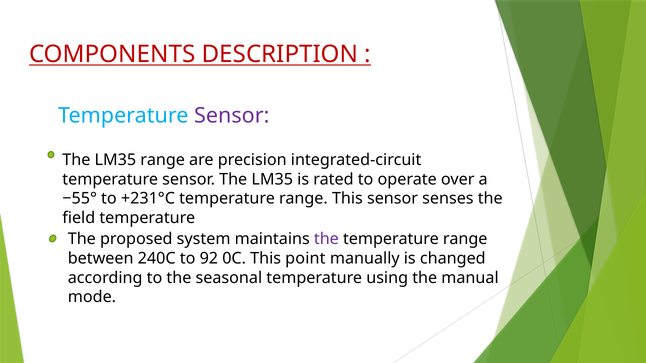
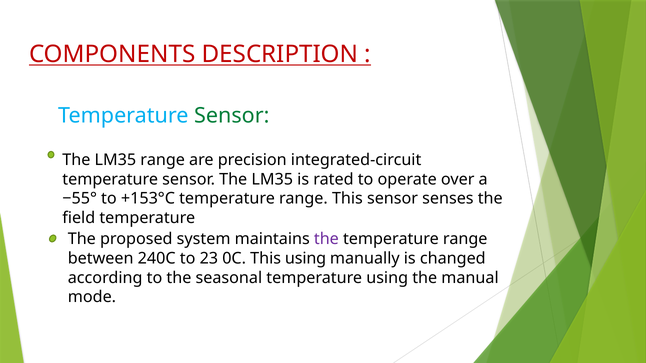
Sensor colour: purple -> green (232, 116)
+231°C: +231°C -> +153°C (148, 199)
92: 92 -> 23 (209, 259)
This point: point -> using (306, 259)
